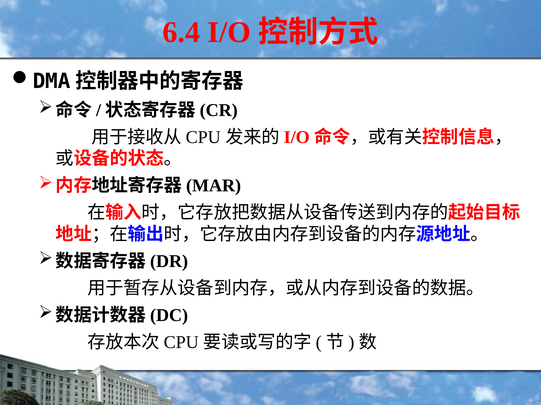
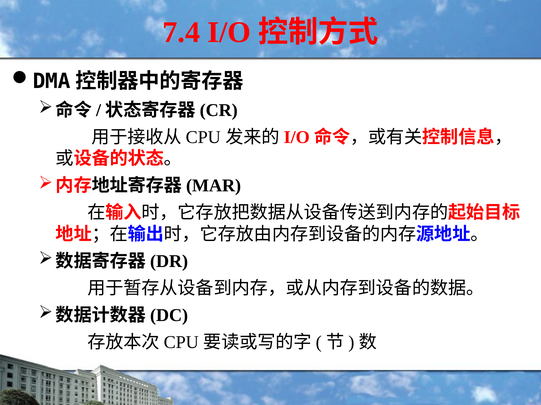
6.4: 6.4 -> 7.4 (181, 32)
